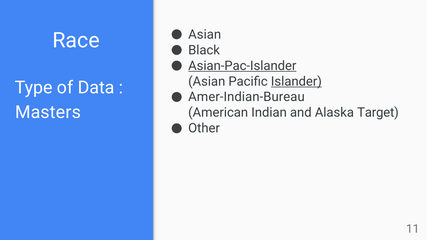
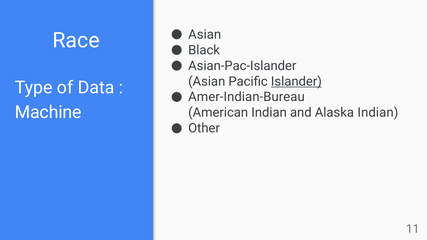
Asian-Pac-Islander underline: present -> none (242, 66)
Masters: Masters -> Machine (48, 112)
Alaska Target: Target -> Indian (378, 113)
